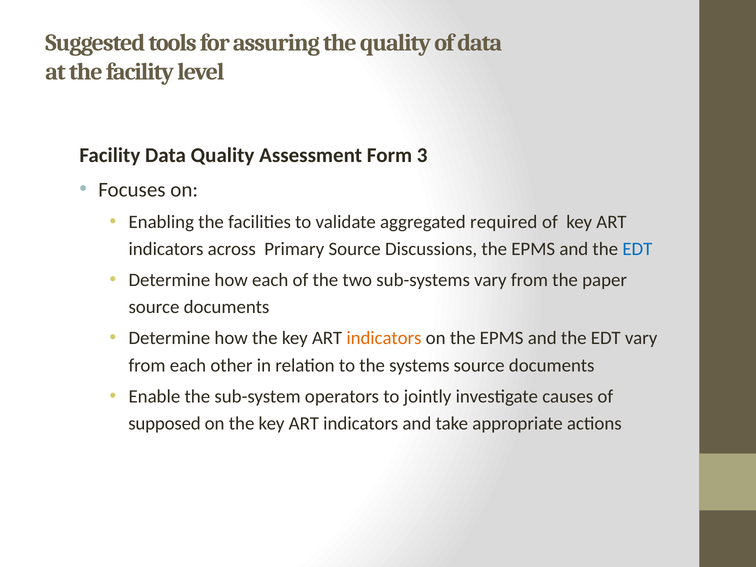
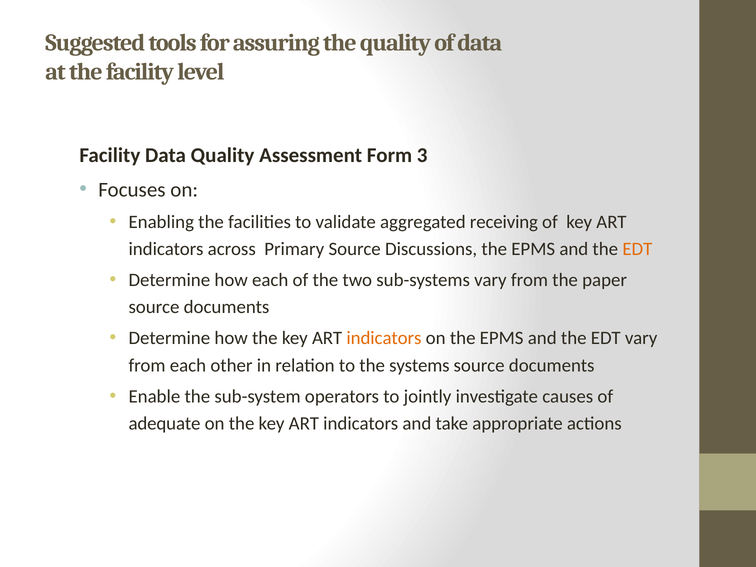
required: required -> receiving (504, 222)
EDT colour: blue -> orange (637, 249)
supposed: supposed -> adequate (164, 424)
